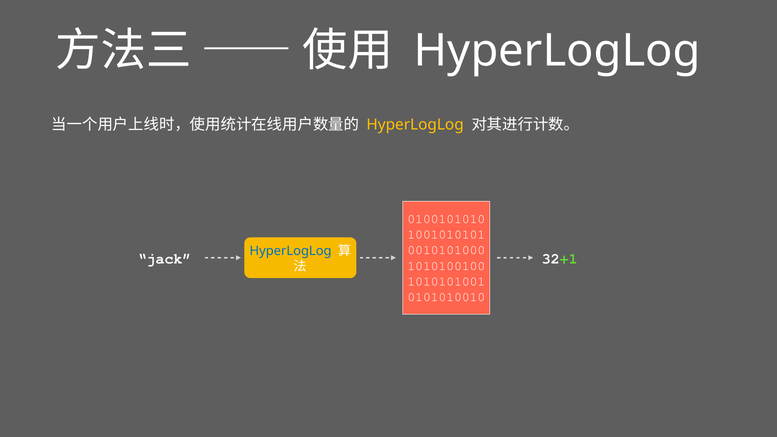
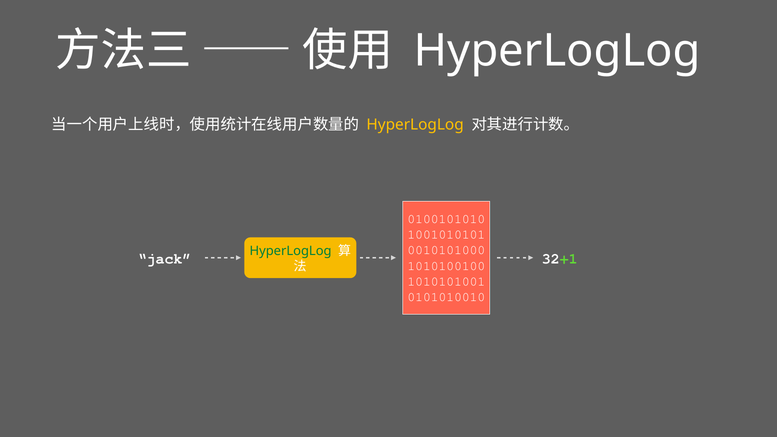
HyperLogLog colour: blue -> green (291, 251)
